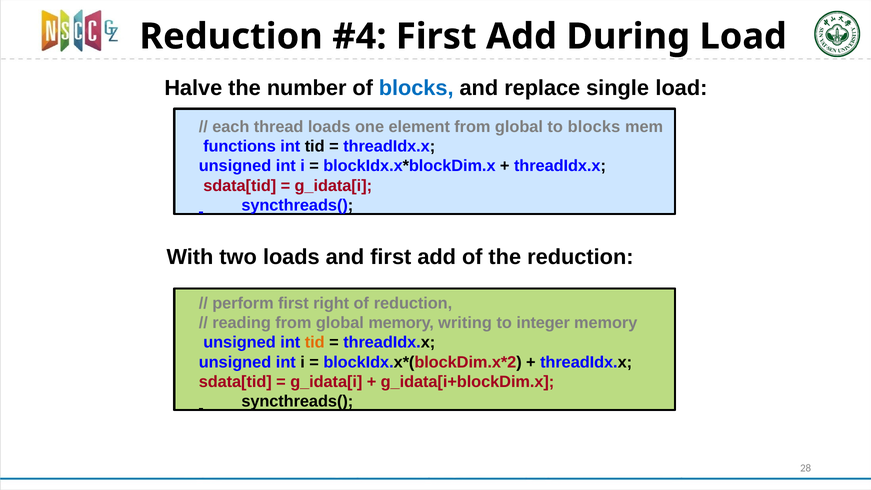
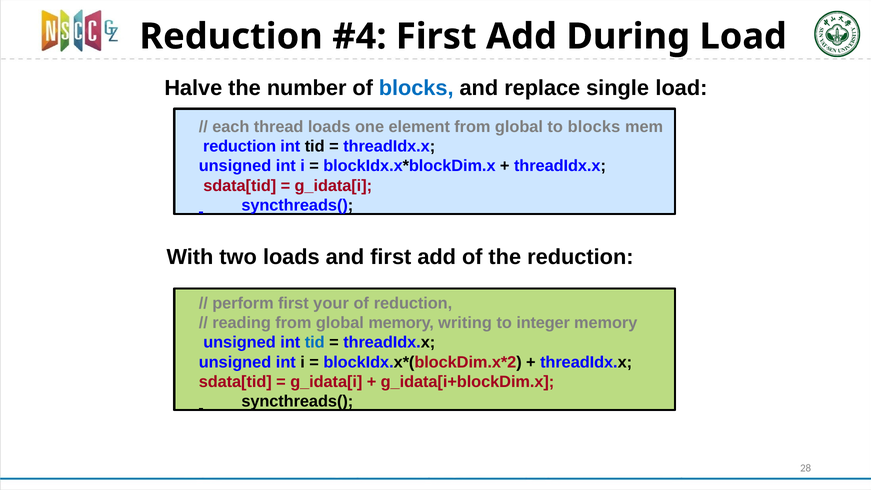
functions: functions -> reduction (240, 146)
right: right -> your (331, 303)
tid colour: orange -> blue (315, 342)
